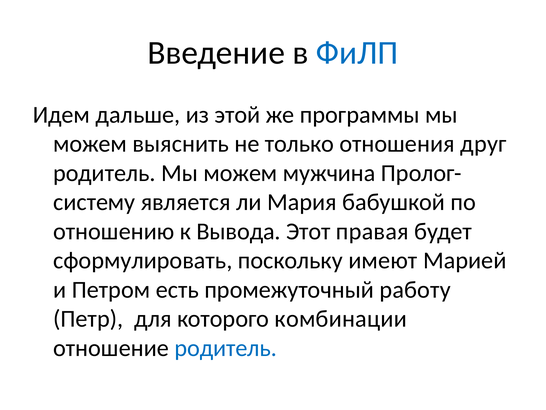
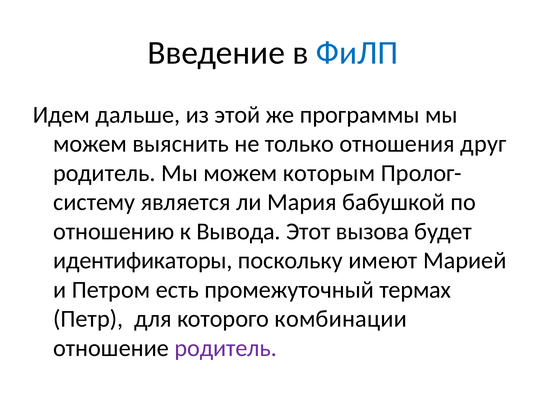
мужчина: мужчина -> которым (329, 173)
правая: правая -> вызова (373, 231)
сформулировать: сформулировать -> идентификаторы (143, 260)
работу: работу -> термах (415, 289)
родитель colour: blue -> purple (226, 348)
